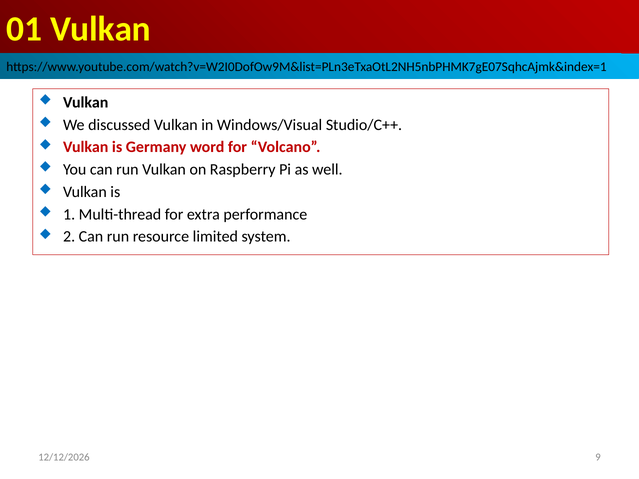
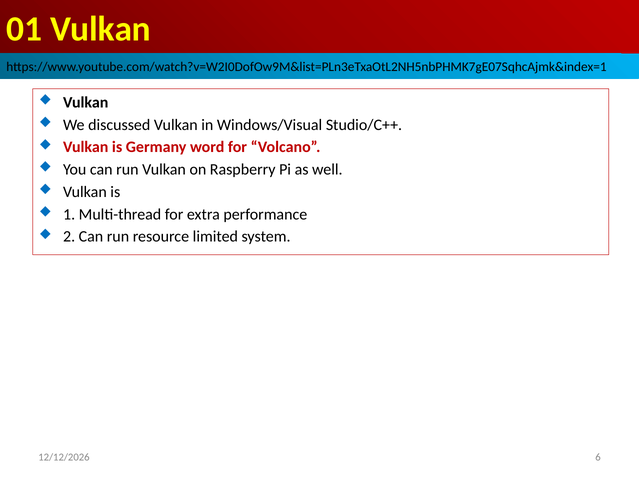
9: 9 -> 6 (598, 458)
